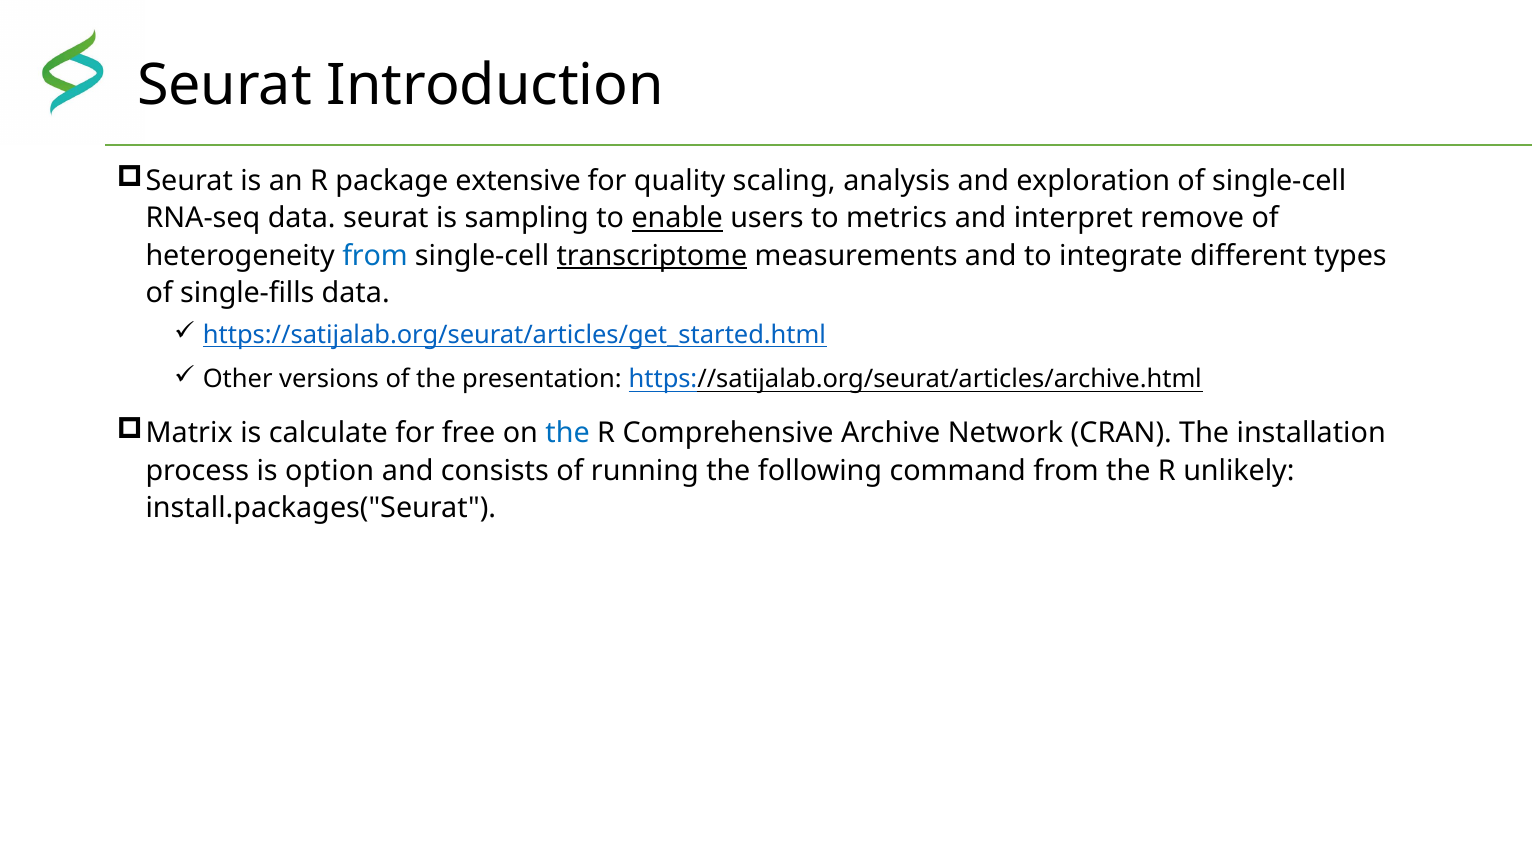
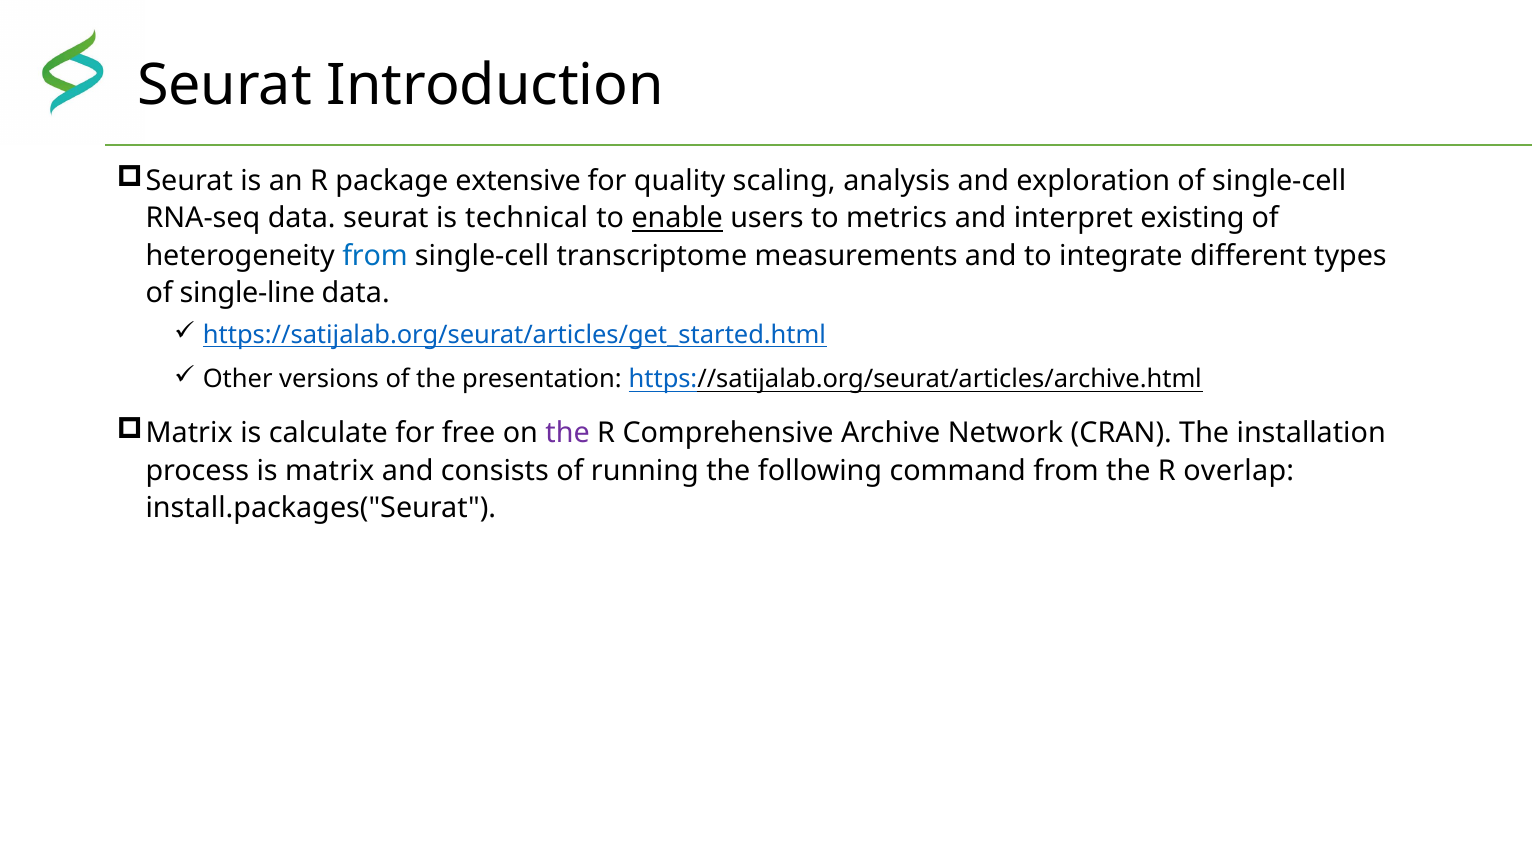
sampling: sampling -> technical (527, 218)
remove: remove -> existing (1192, 218)
transcriptome underline: present -> none (652, 255)
single-fills: single-fills -> single-line (247, 293)
the colour: blue -> purple (568, 433)
is option: option -> matrix (330, 470)
unlikely: unlikely -> overlap (1239, 470)
